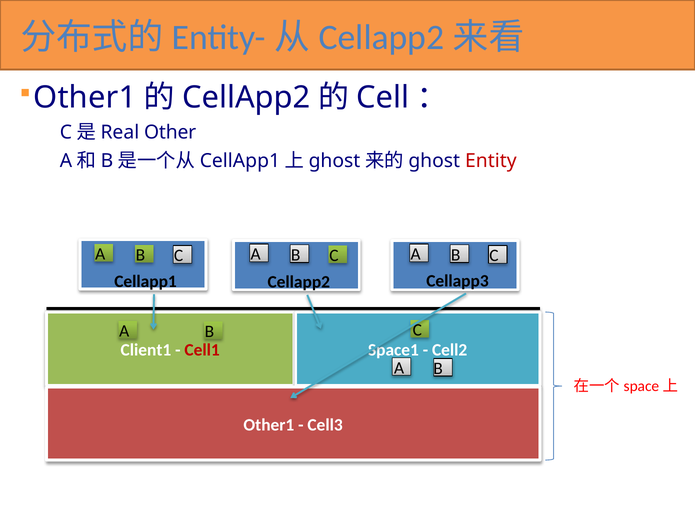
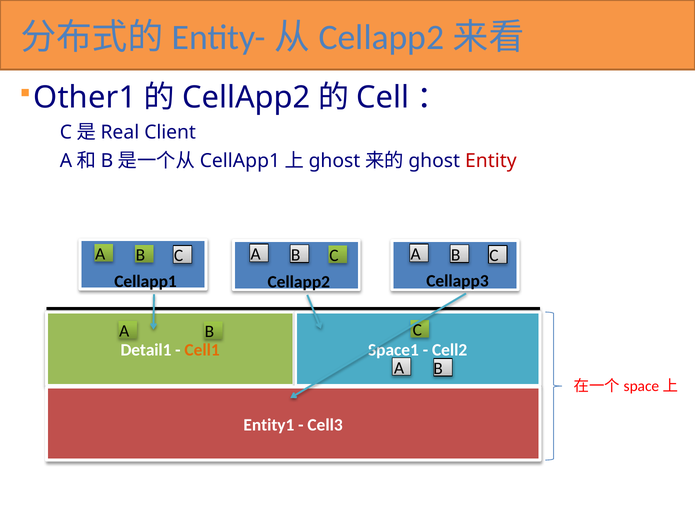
Other: Other -> Client (170, 132)
Client1: Client1 -> Detail1 (146, 350)
Cell1 colour: red -> orange (202, 350)
Other1: Other1 -> Entity1 (269, 424)
